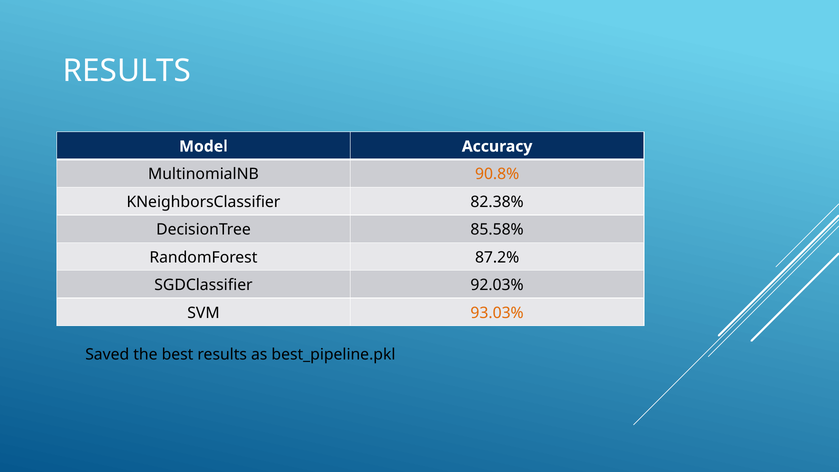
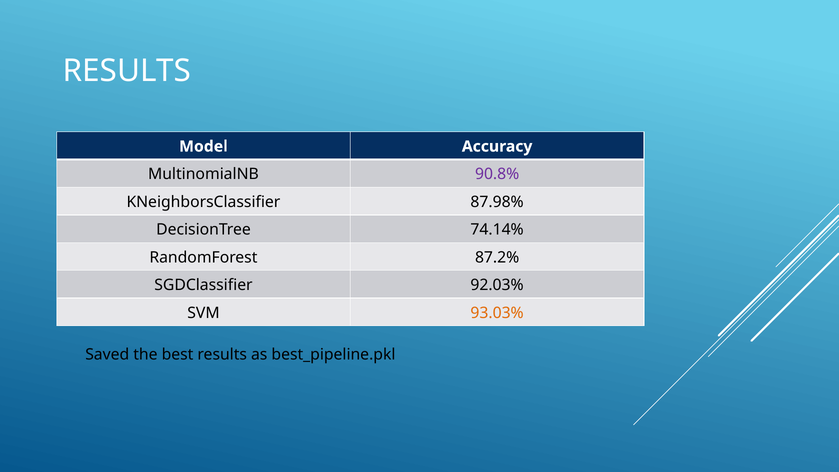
90.8% colour: orange -> purple (497, 174)
82.38%: 82.38% -> 87.98% (497, 202)
85.58%: 85.58% -> 74.14% (497, 230)
